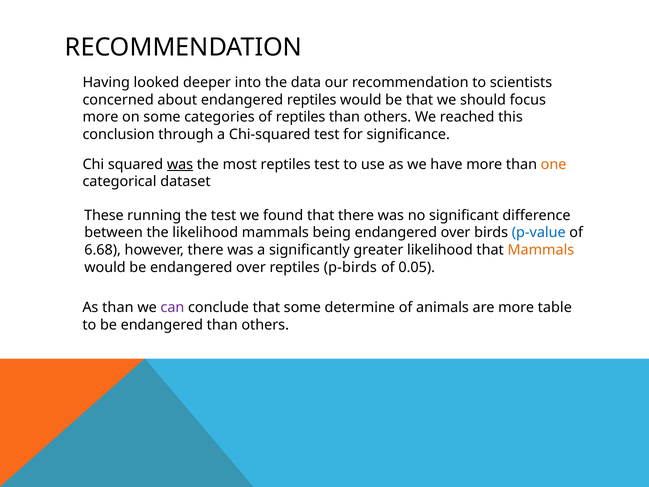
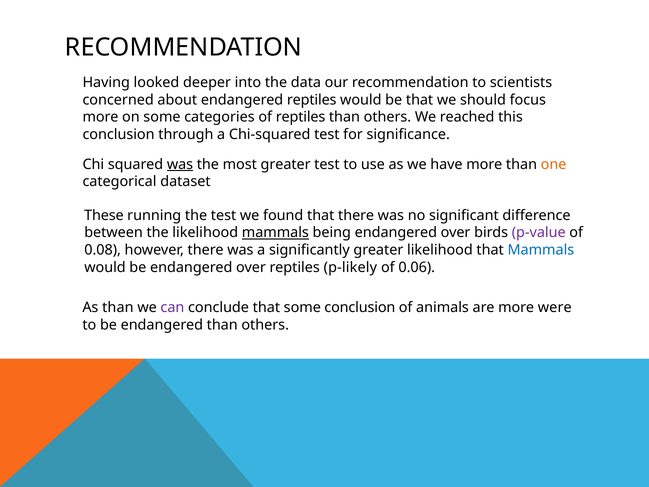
most reptiles: reptiles -> greater (286, 164)
mammals underline: none -> present (275, 233)
p-value colour: blue -> purple (539, 233)
6.68: 6.68 -> 0.08 (103, 250)
Mammals colour: orange -> blue (541, 250)
p-birds: p-birds -> p-likely (350, 267)
0.05: 0.05 -> 0.06 (417, 267)
some determine: determine -> conclusion (360, 307)
table: table -> were (555, 307)
